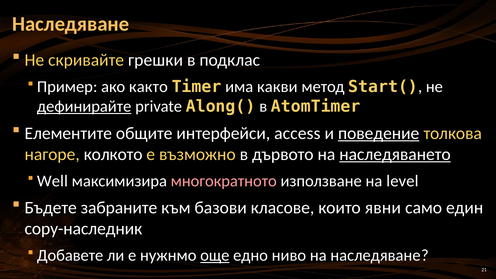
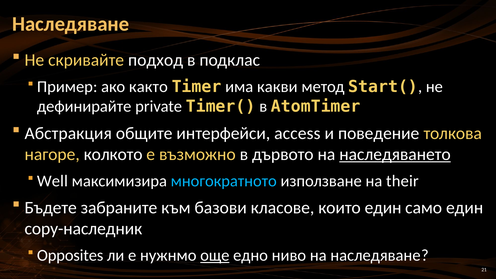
грешки: грешки -> подход (156, 60)
дефинирайте underline: present -> none (84, 107)
Along(: Along( -> Timer( (221, 107)
Елементите: Елементите -> Абстракция (68, 133)
поведение underline: present -> none (379, 133)
многократното colour: pink -> light blue (224, 181)
level: level -> their (402, 181)
които явни: явни -> един (383, 208)
Добавете: Добавете -> Opposites (70, 255)
